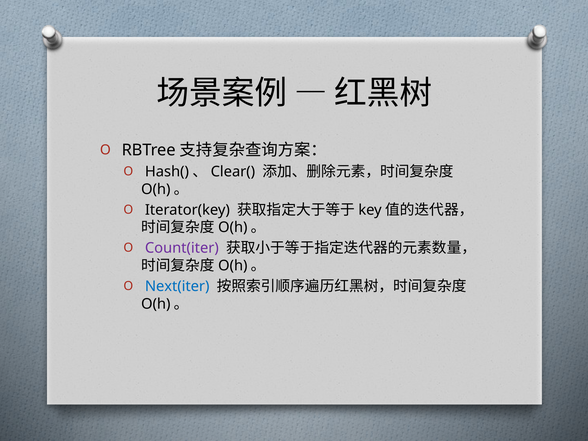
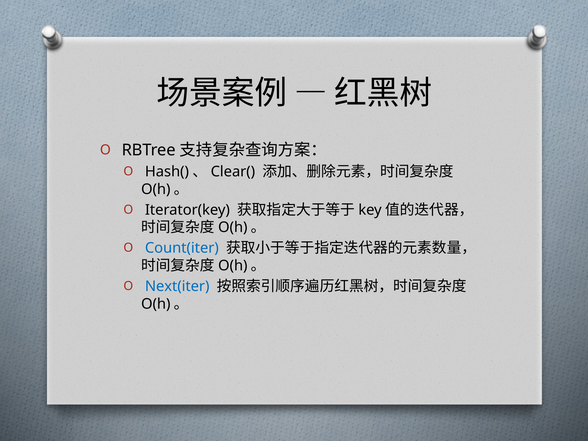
Count(iter colour: purple -> blue (182, 248)
